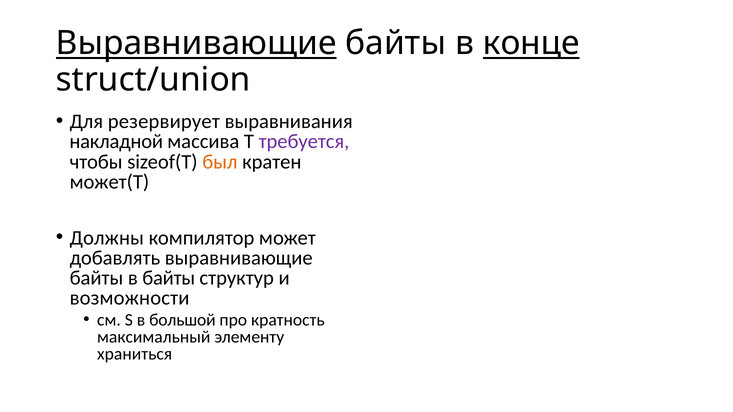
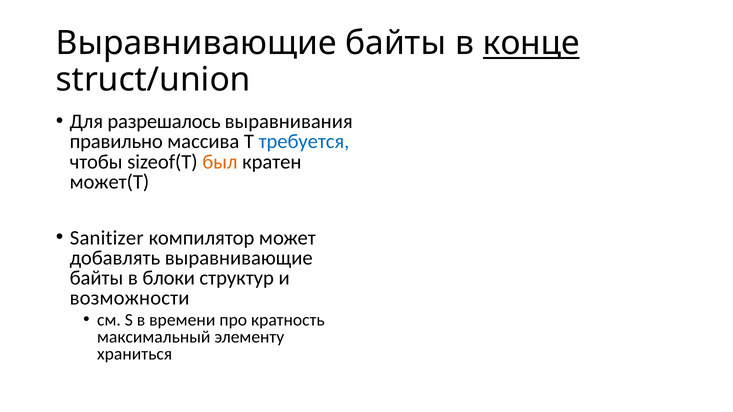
Выравнивающие underline: present -> none (196, 43)
резервирует: резервирует -> разрешалось (164, 122)
накладной: накладной -> правильно (116, 142)
требуется colour: purple -> blue (304, 142)
Должны: Должны -> Sanitizer (107, 238)
в байты: байты -> блоки (169, 278)
большой: большой -> времени (182, 320)
